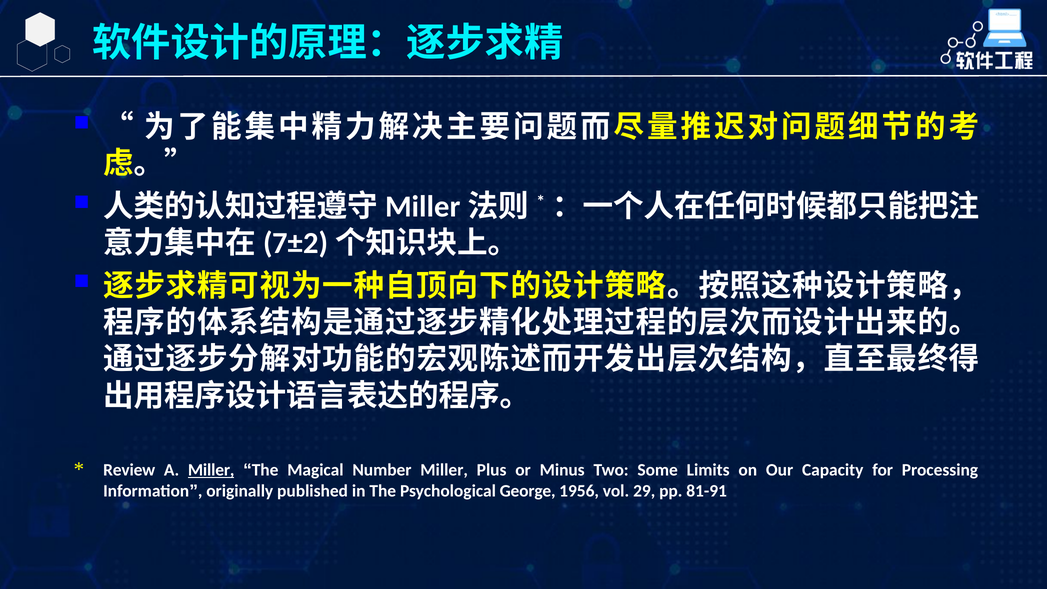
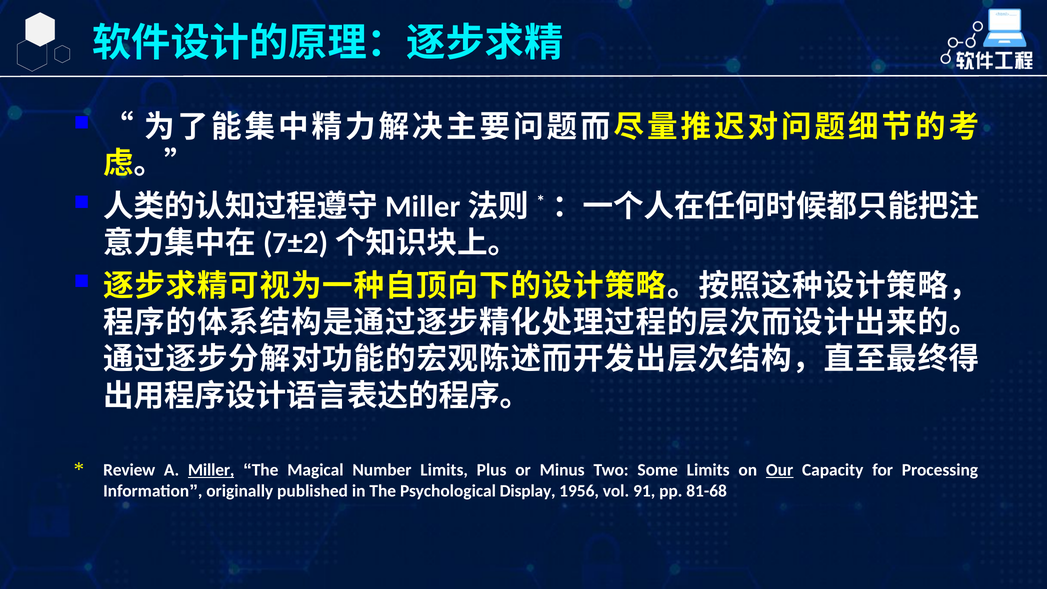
Number Miller: Miller -> Limits (444, 470)
Our underline: none -> present (780, 470)
George: George -> Display (528, 491)
29: 29 -> 91 (644, 491)
81-91: 81-91 -> 81-68 (707, 491)
